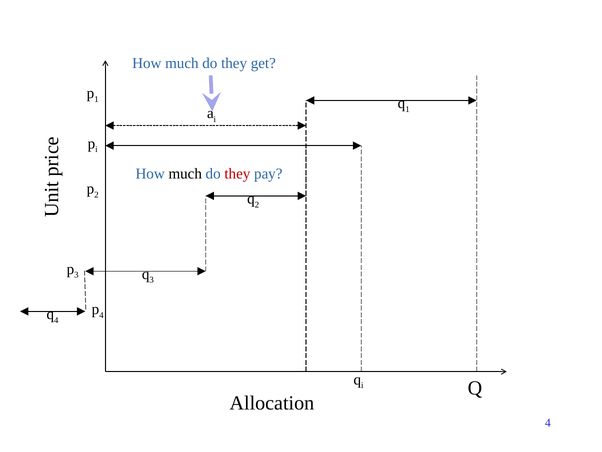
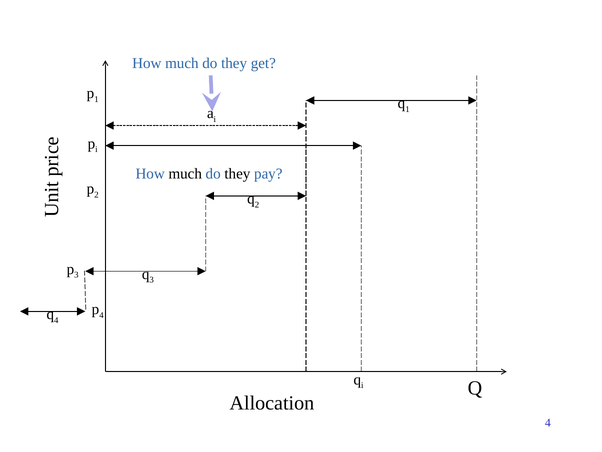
they colour: red -> black (237, 174)
